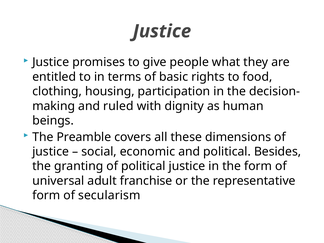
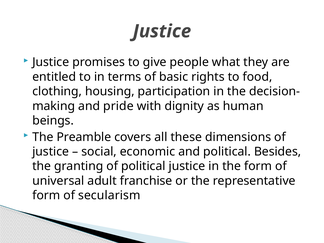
ruled: ruled -> pride (118, 106)
